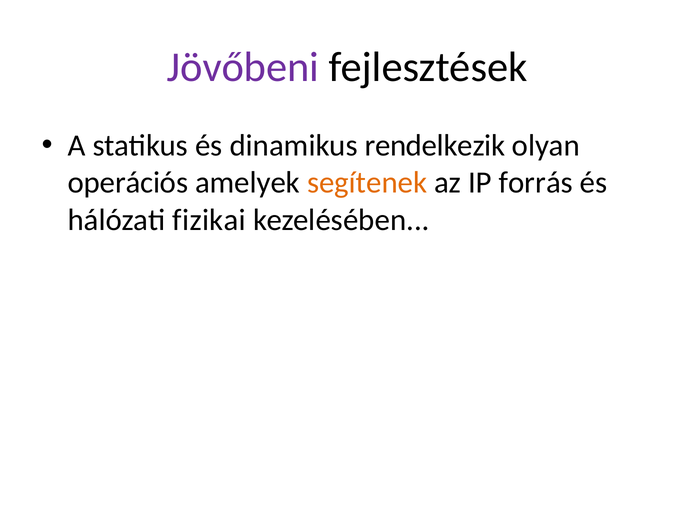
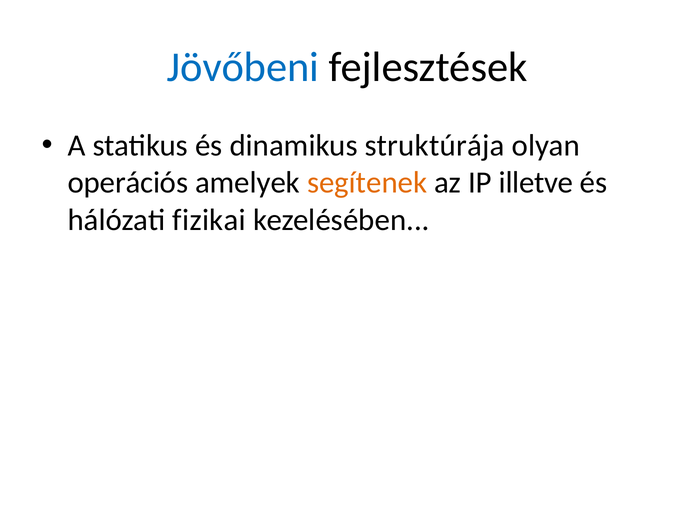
Jövőbeni colour: purple -> blue (243, 67)
rendelkezik: rendelkezik -> struktúrája (435, 146)
forrás: forrás -> illetve (536, 183)
